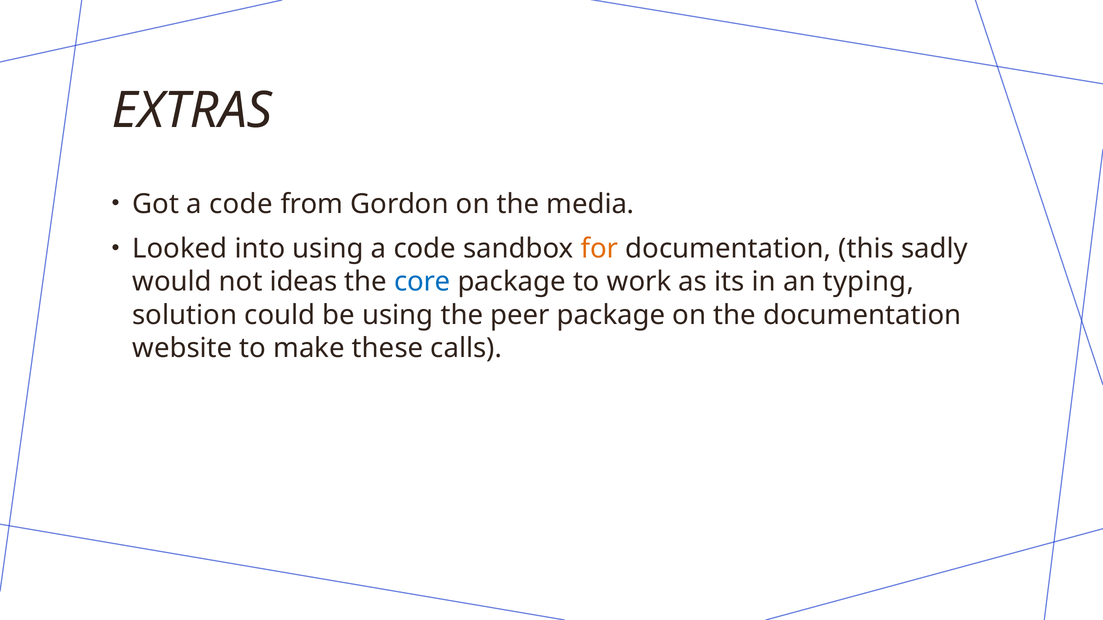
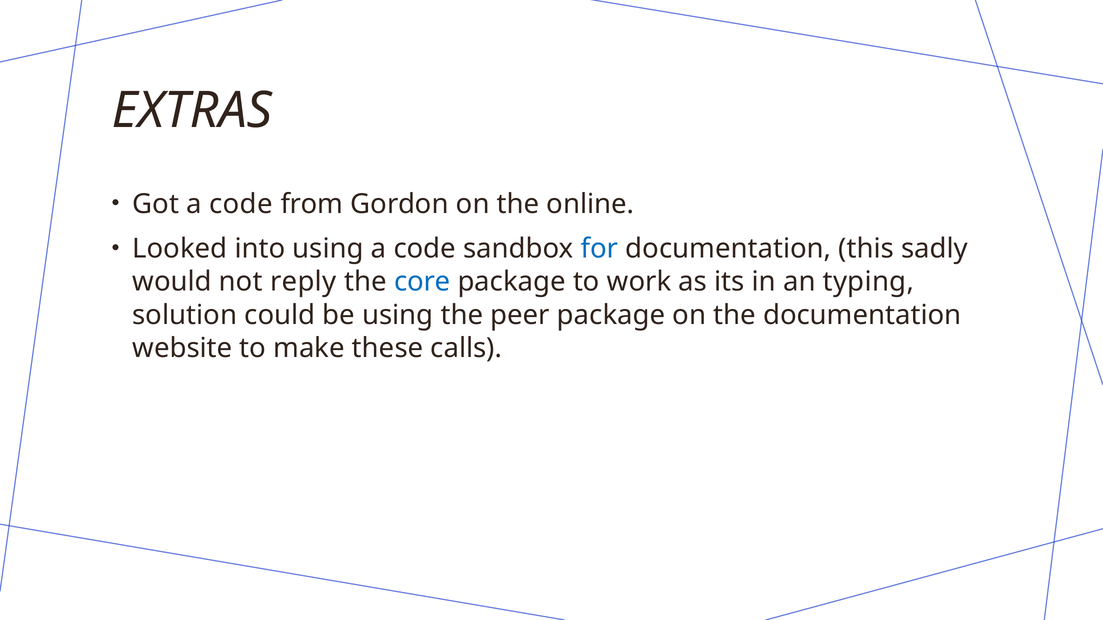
media: media -> online (590, 204)
for colour: orange -> blue (599, 249)
ideas: ideas -> reply (303, 282)
